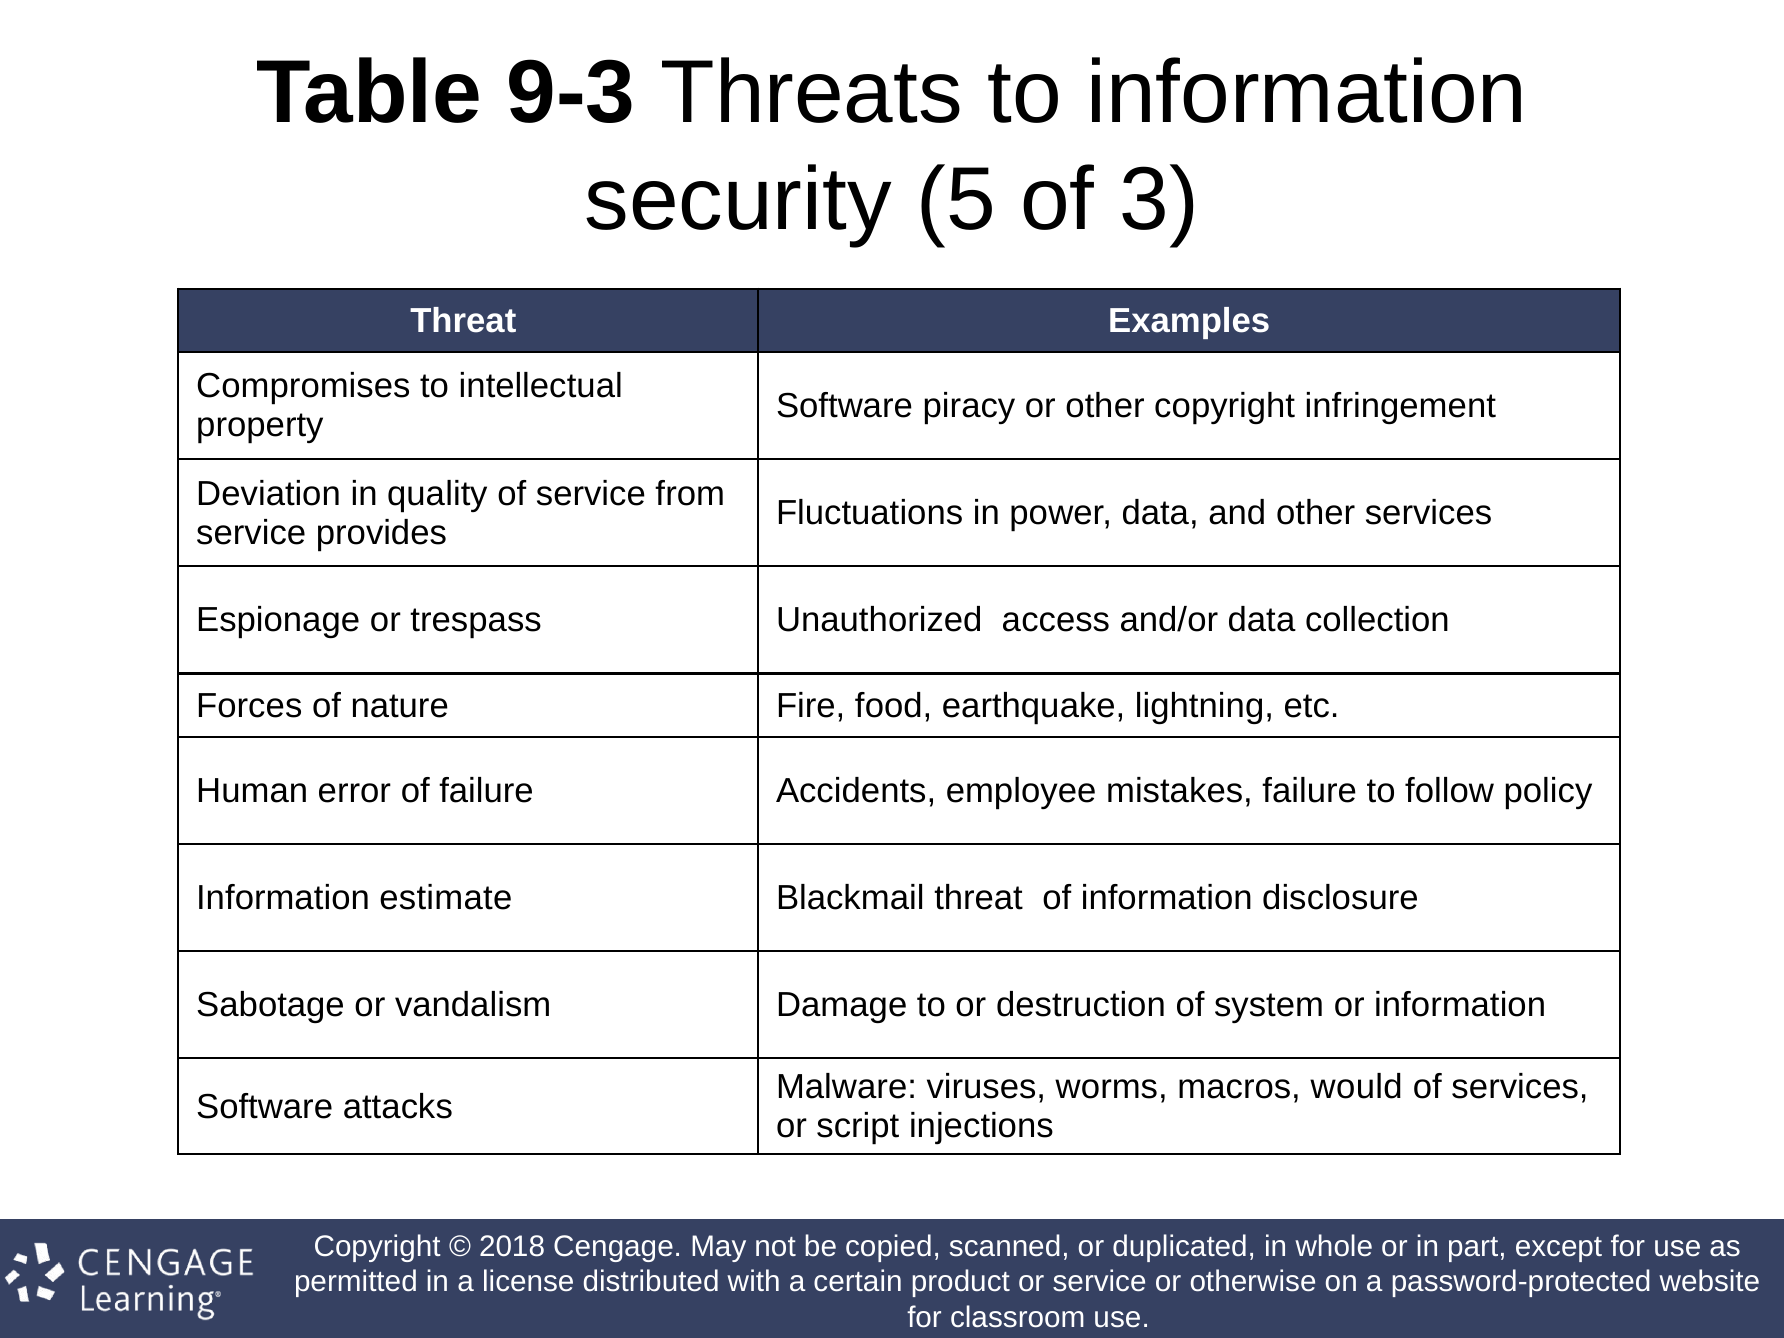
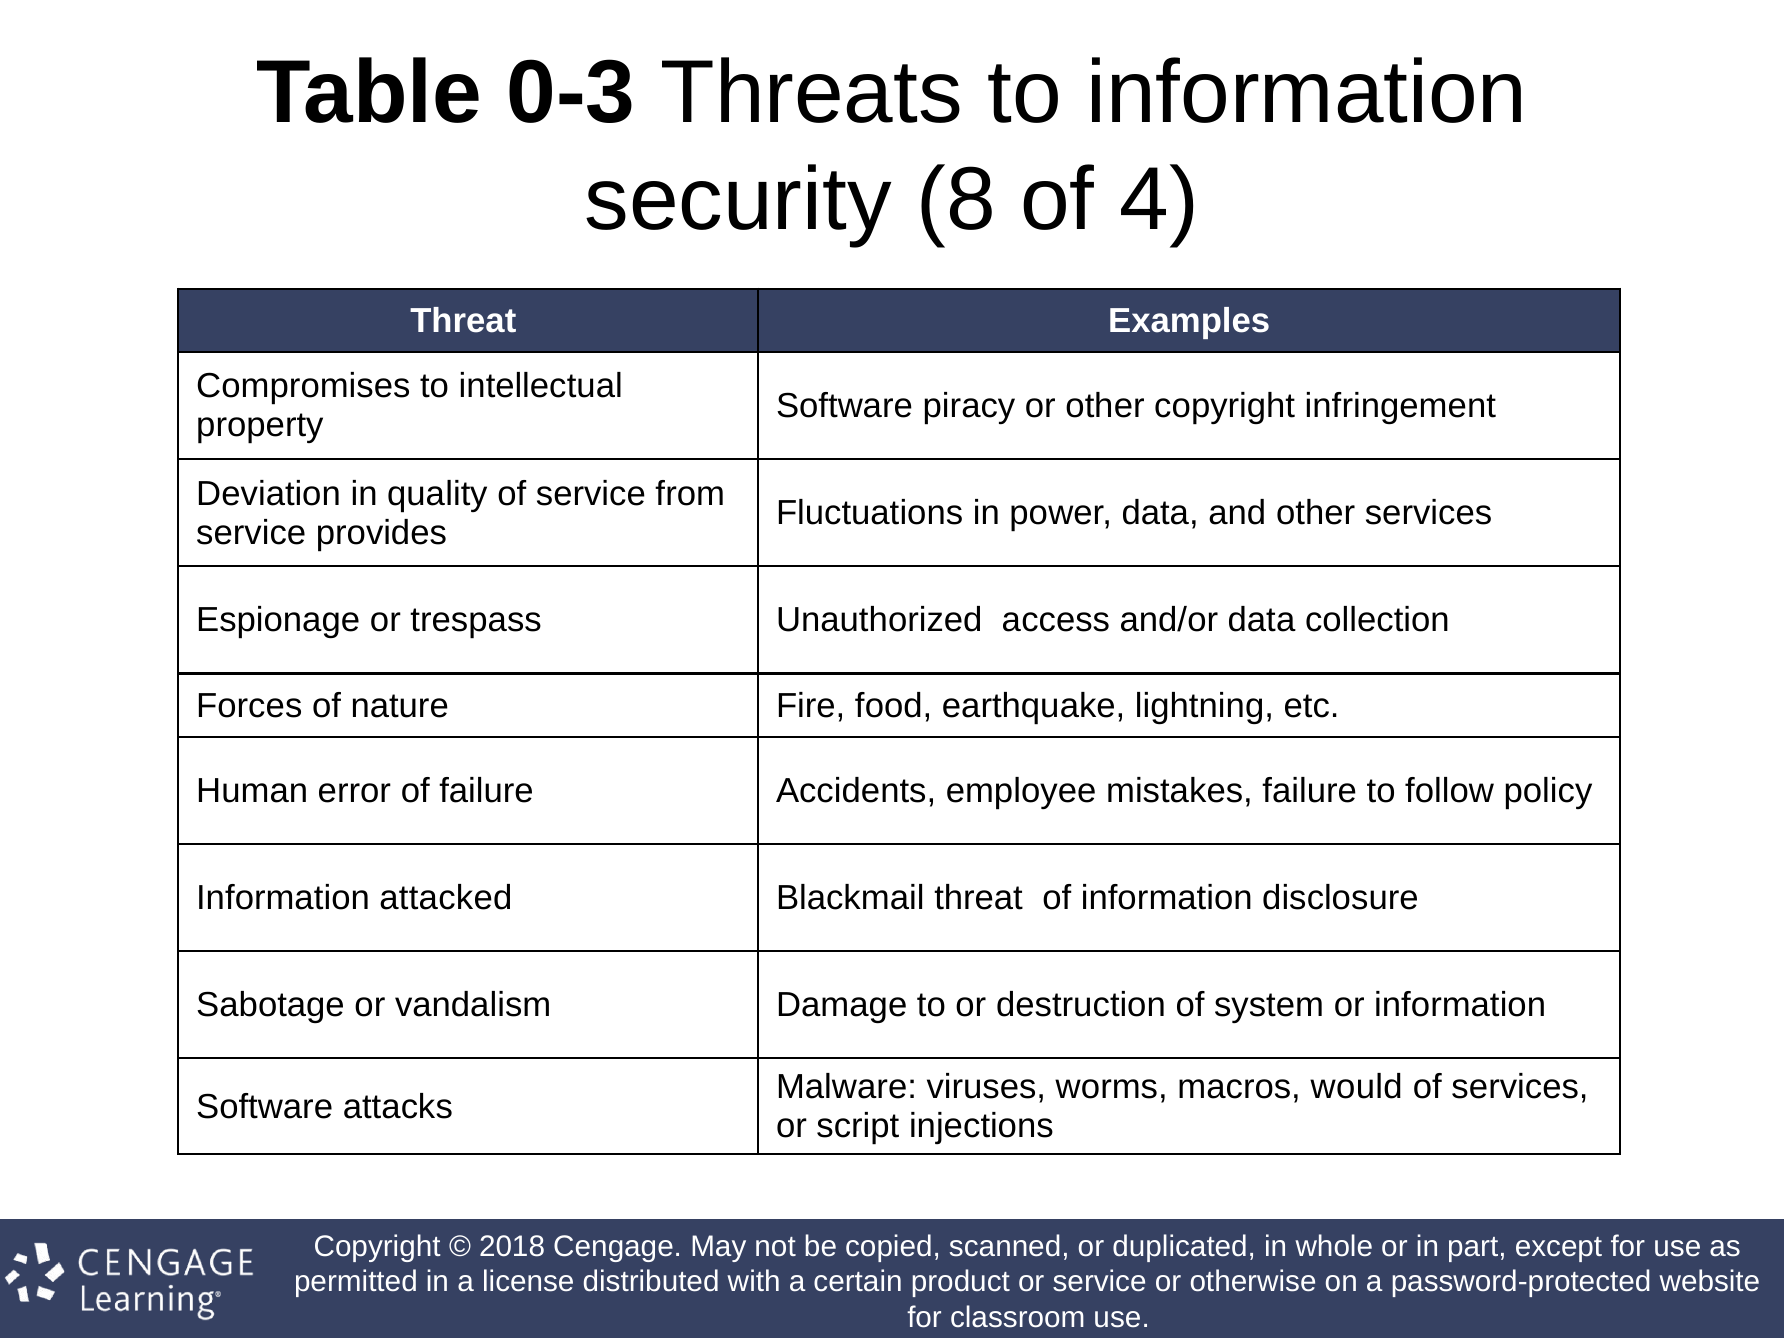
9-3: 9-3 -> 0-3 (571, 93)
5: 5 -> 8 (956, 200)
3: 3 -> 4 (1159, 200)
estimate: estimate -> attacked (446, 898)
